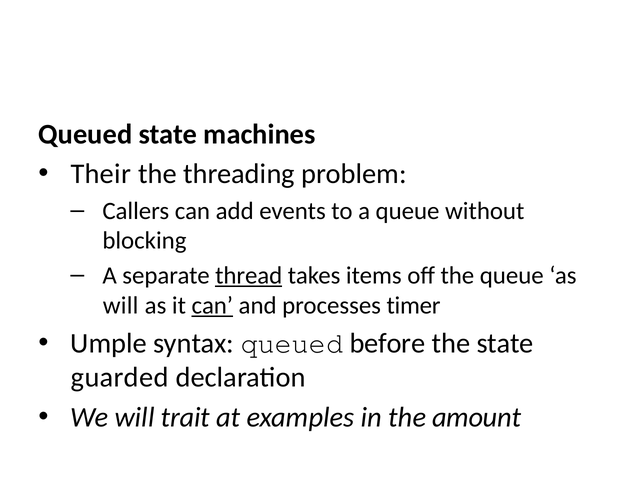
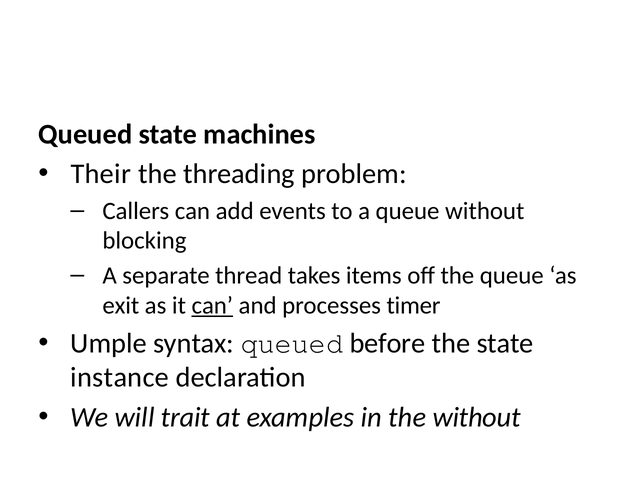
thread underline: present -> none (249, 276)
will: will -> exit (121, 305)
guarded: guarded -> instance (120, 378)
the amount: amount -> without (477, 417)
